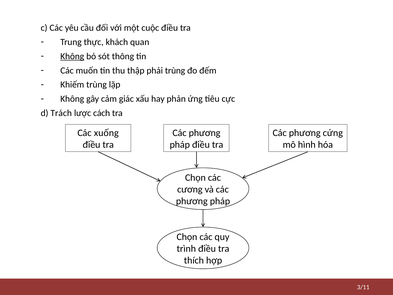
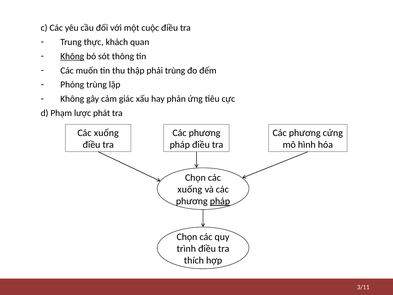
Khiếm: Khiếm -> Phỏng (72, 85)
Trách: Trách -> Phạm (61, 113)
cách: cách -> phát (102, 113)
cương: cương -> xuống (190, 189)
pháp underline: none -> present (220, 201)
